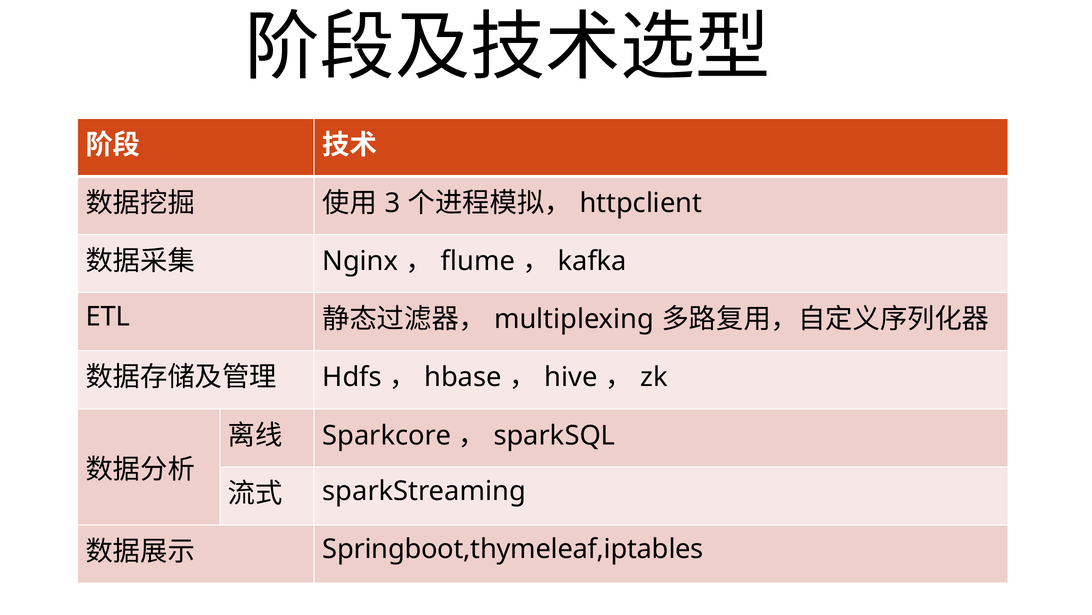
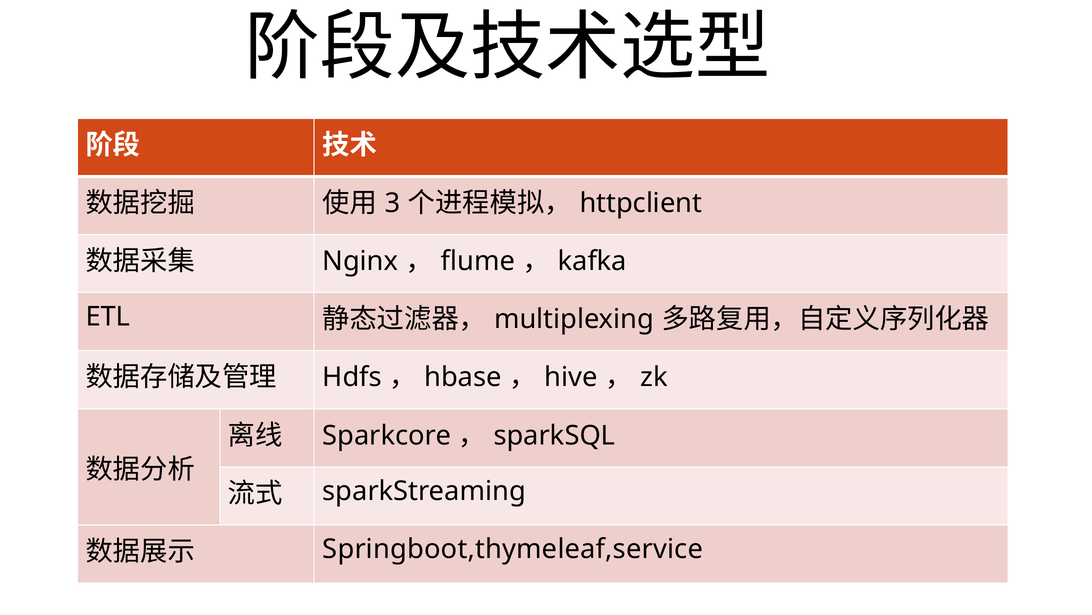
Springboot,thymeleaf,iptables: Springboot,thymeleaf,iptables -> Springboot,thymeleaf,service (513, 549)
